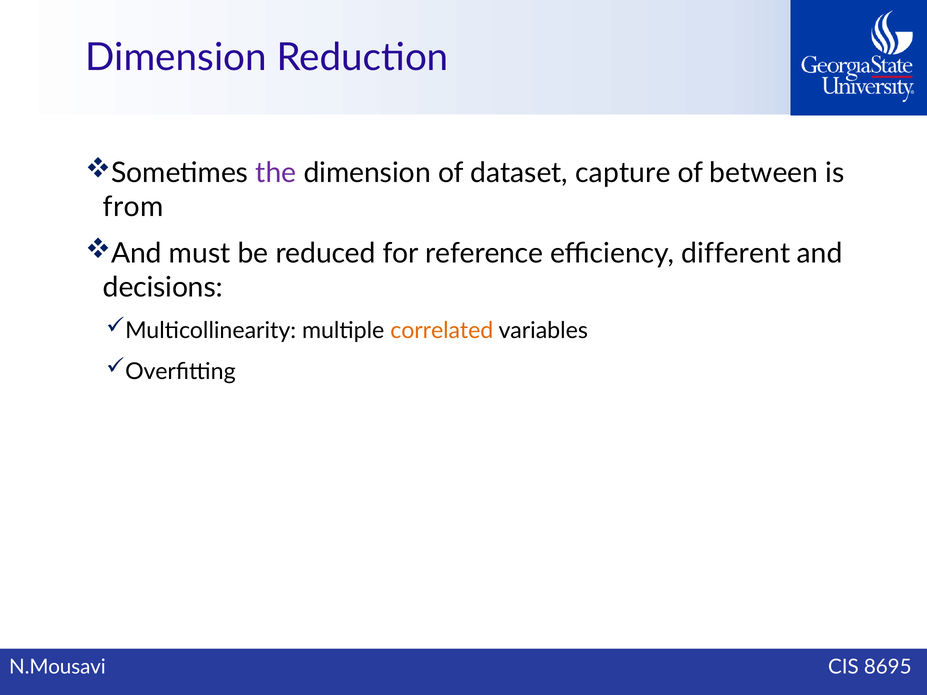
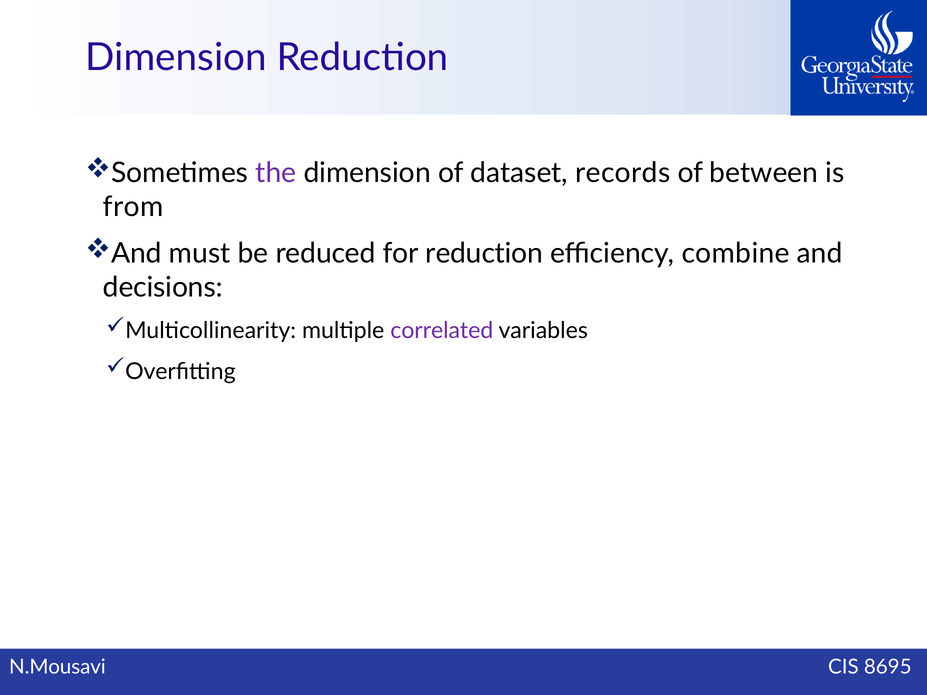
capture: capture -> records (623, 173)
for reference: reference -> reduction (484, 254)
different: different -> combine (736, 254)
correlated colour: orange -> purple (442, 331)
